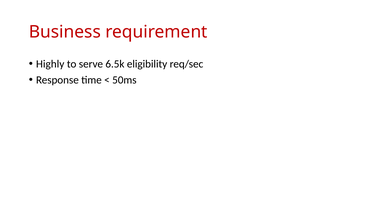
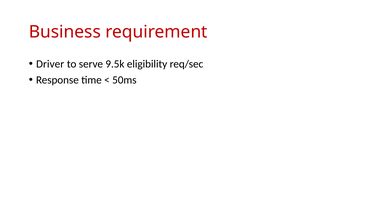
Highly: Highly -> Driver (50, 64)
6.5k: 6.5k -> 9.5k (115, 64)
